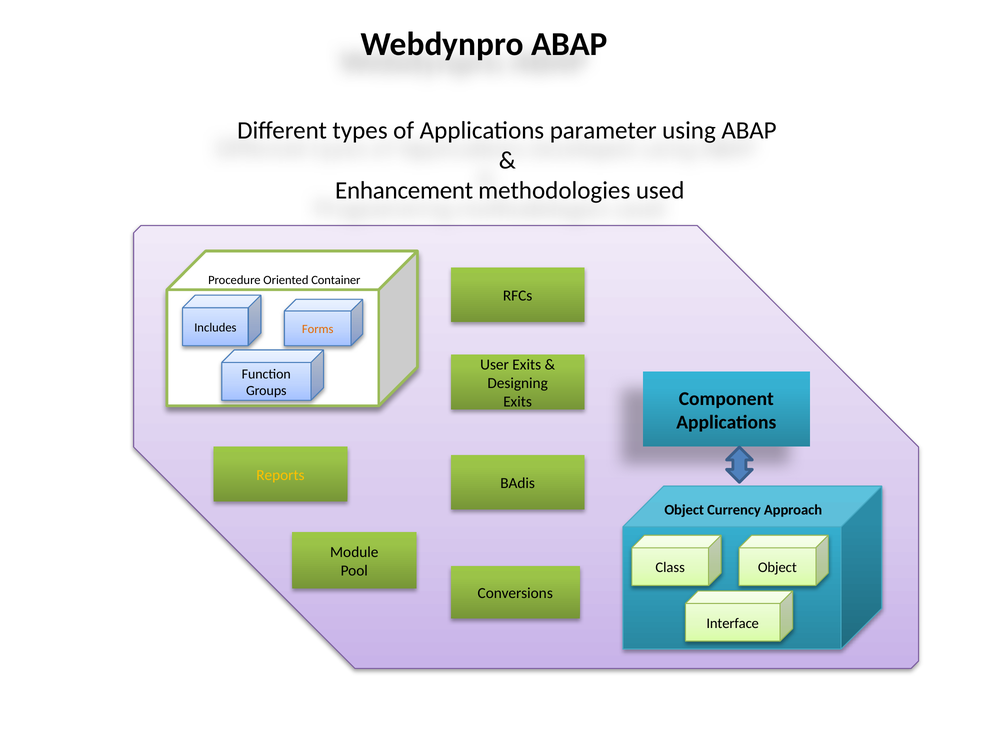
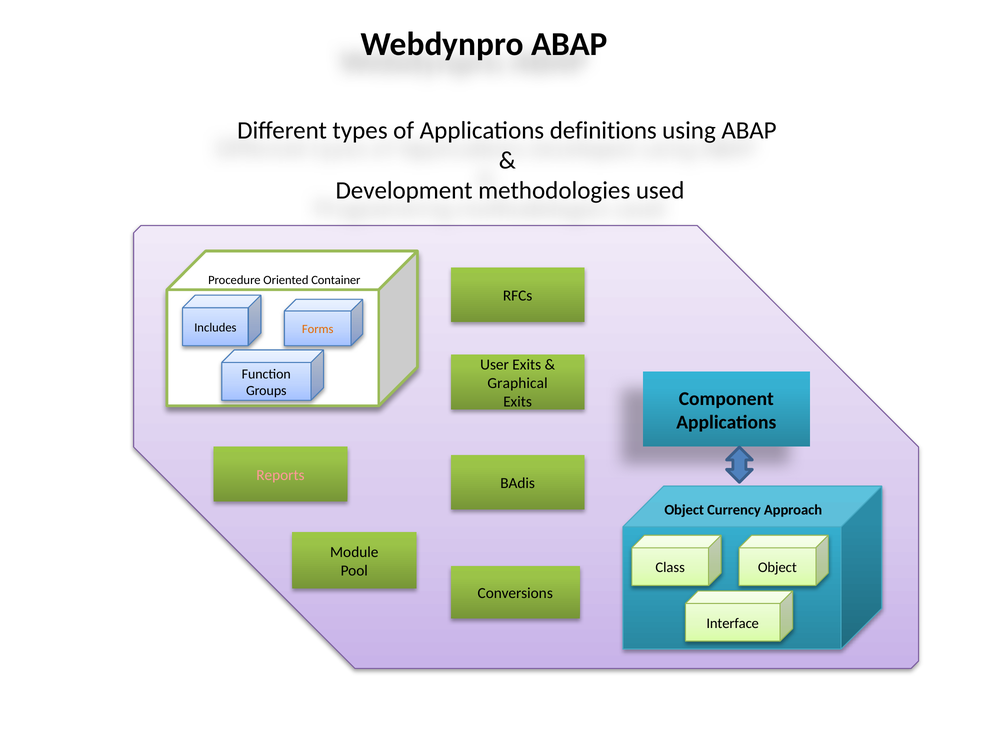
parameter: parameter -> definitions (603, 130)
Enhancement: Enhancement -> Development (404, 190)
Designing: Designing -> Graphical (518, 383)
Reports colour: yellow -> pink (280, 475)
